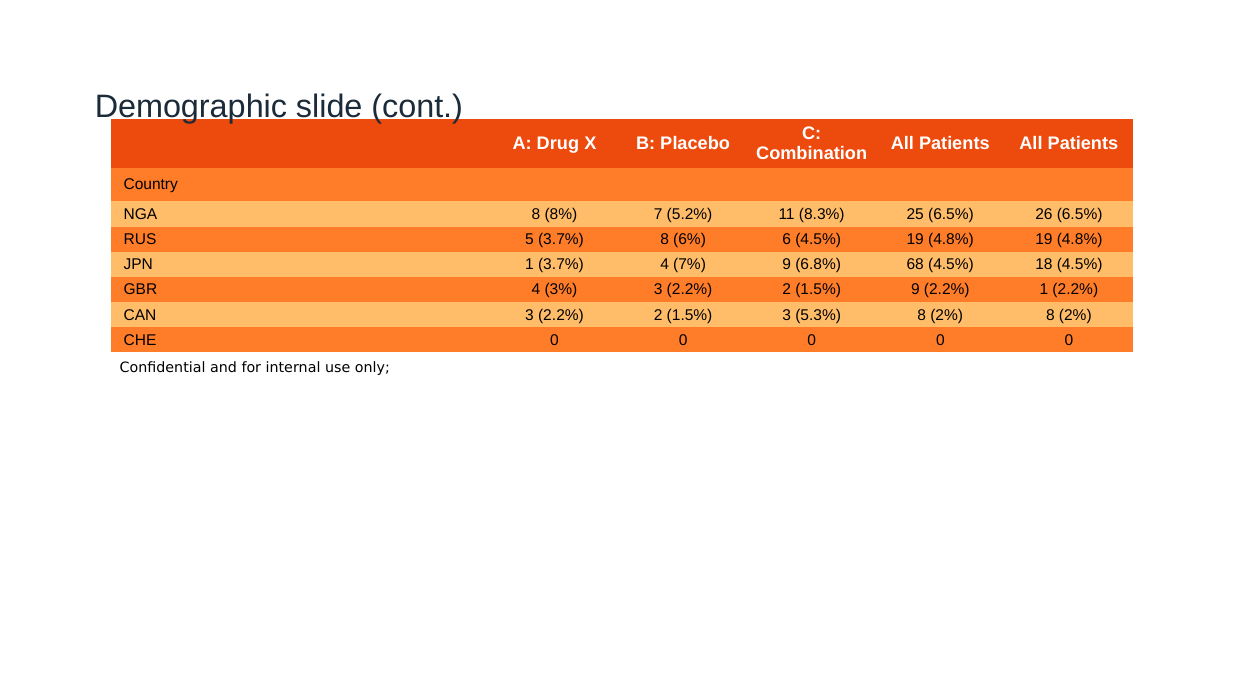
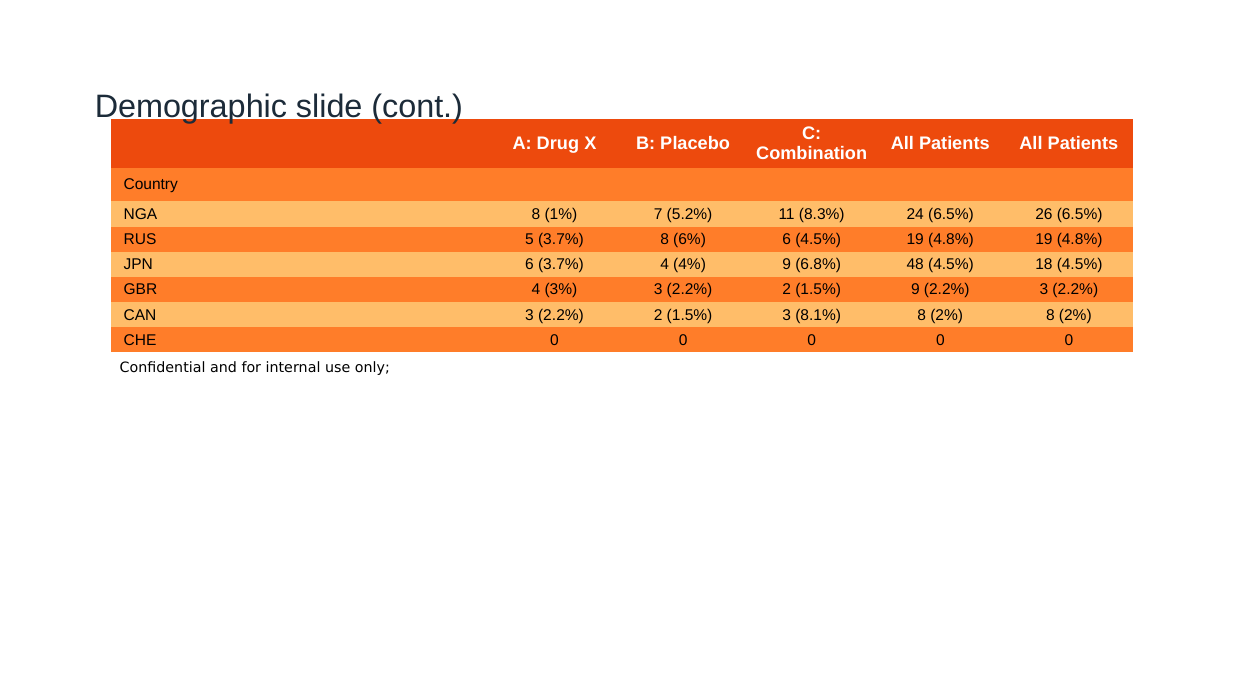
8%: 8% -> 1% (561, 214)
25: 25 -> 24 (915, 214)
JPN 1: 1 -> 6 (530, 265)
7%: 7% -> 4% (690, 265)
68: 68 -> 48 (915, 265)
2.2% 1: 1 -> 3 (1044, 290)
5.3%: 5.3% -> 8.1% (818, 315)
